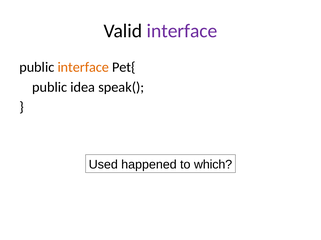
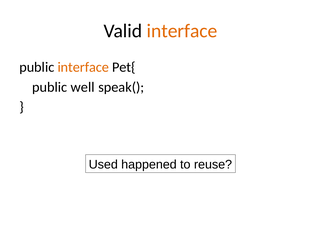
interface colour: purple -> orange (182, 31)
idea: idea -> well (83, 87)
which: which -> reuse (213, 165)
